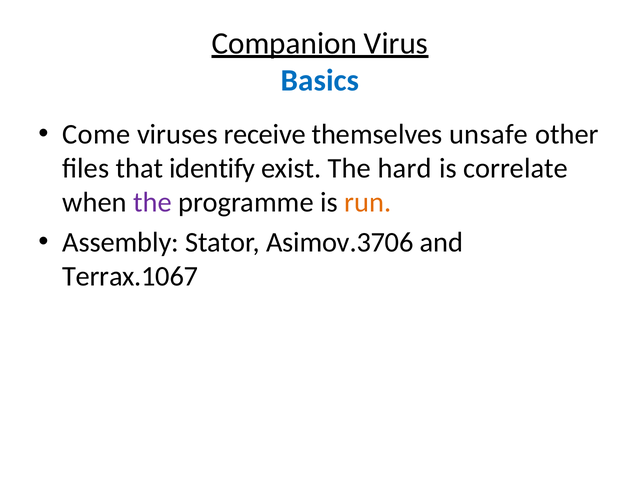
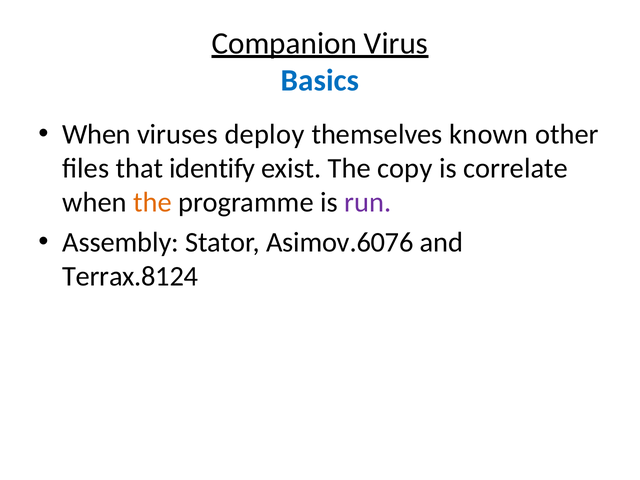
Come: Come -> When (97, 134)
receive: receive -> deploy (265, 134)
unsafe: unsafe -> known (489, 134)
hard: hard -> copy (405, 168)
the colour: purple -> orange (153, 203)
run colour: orange -> purple (368, 203)
Asimov.3706: Asimov.3706 -> Asimov.6076 (340, 242)
Terrax.1067: Terrax.1067 -> Terrax.8124 (130, 277)
